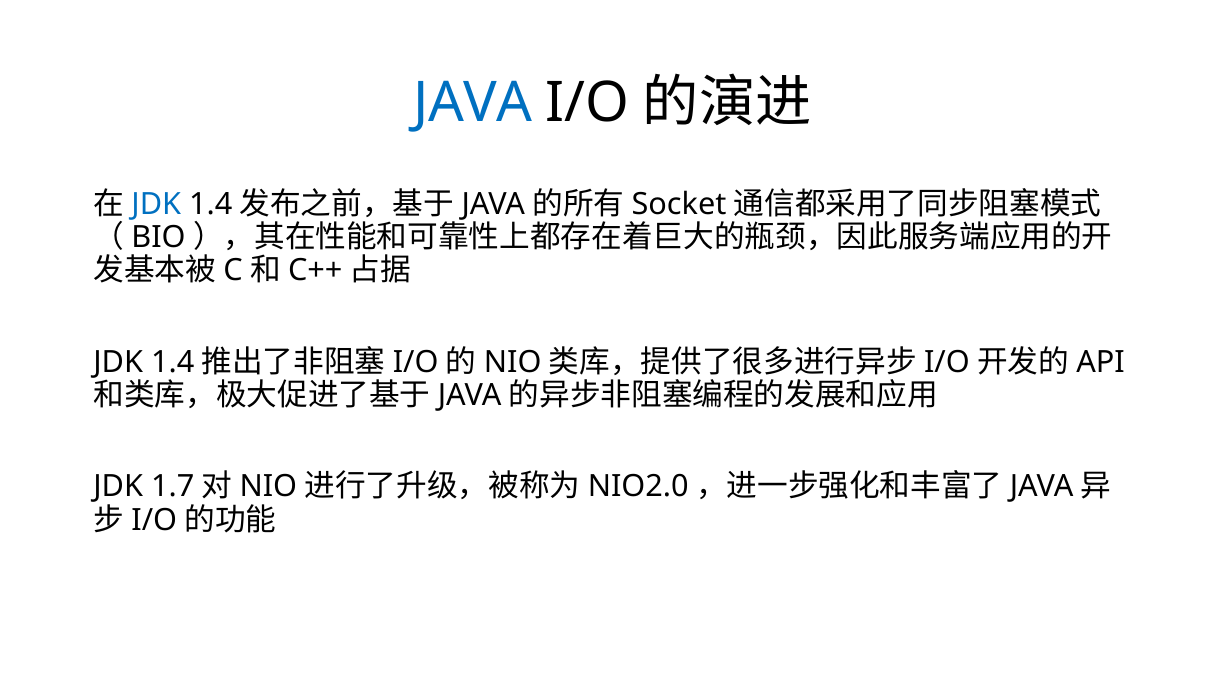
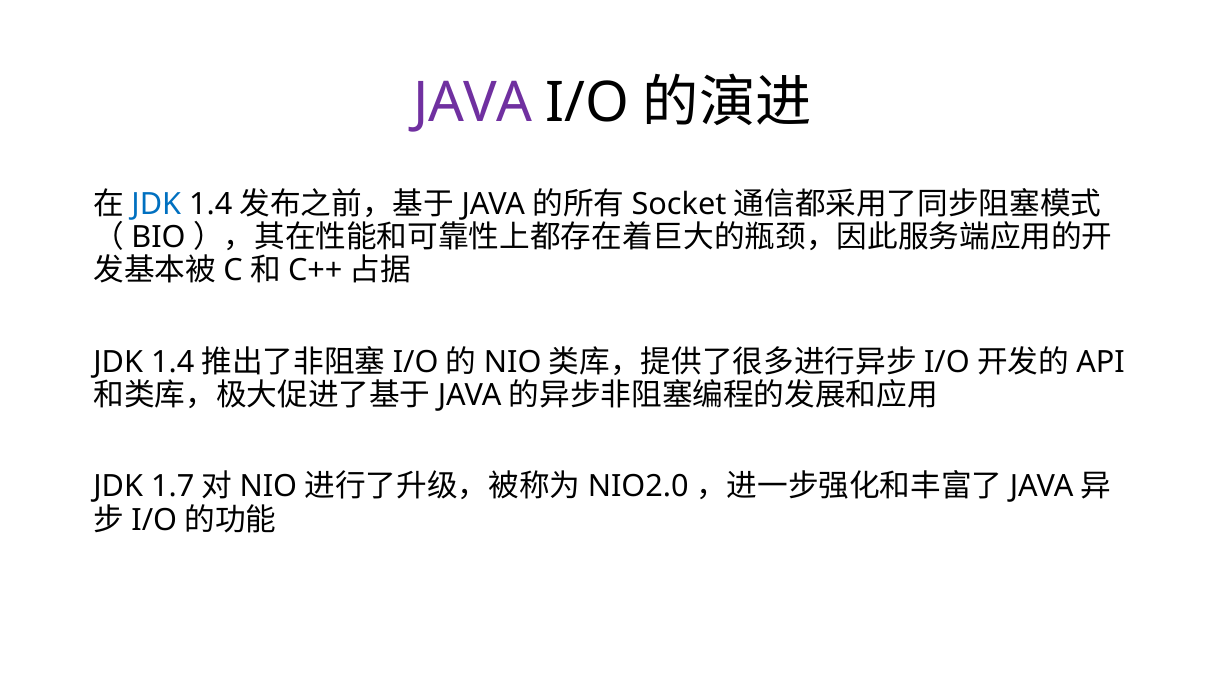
JAVA colour: blue -> purple (473, 103)
